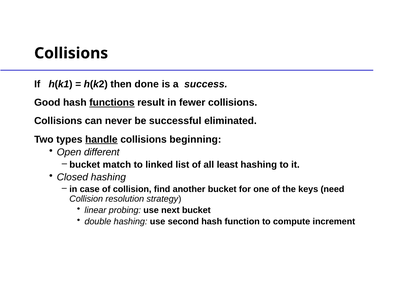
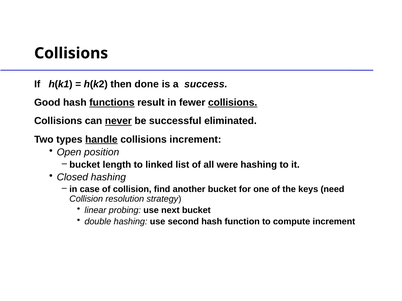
collisions underline: none -> present (233, 103)
never underline: none -> present (118, 121)
collisions beginning: beginning -> increment (195, 140)
different: different -> position (102, 152)
match: match -> length (117, 165)
least: least -> were (227, 165)
